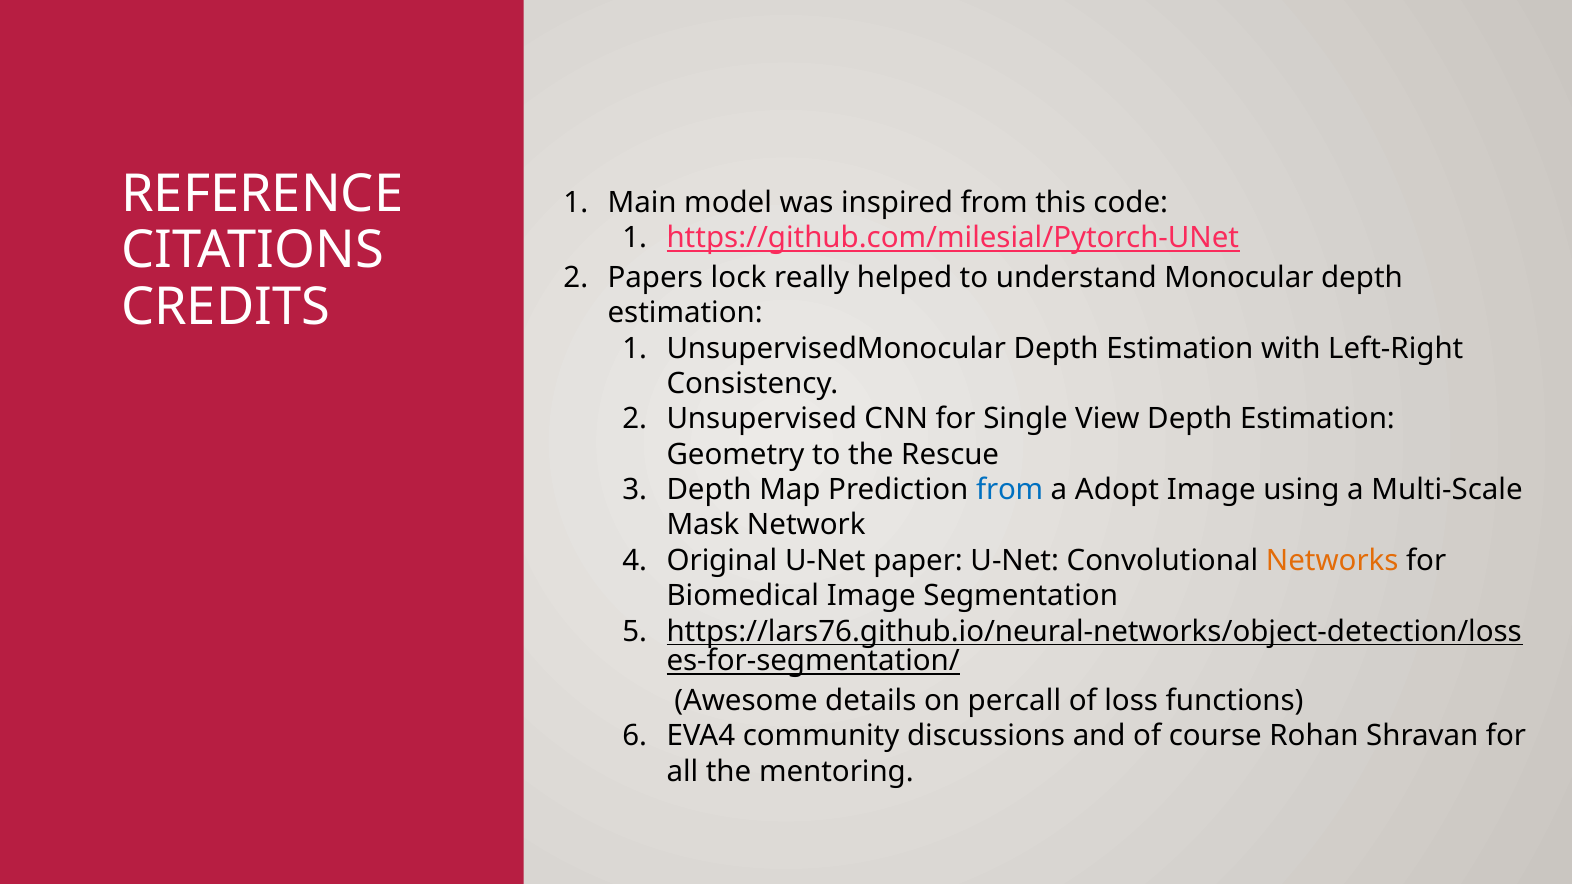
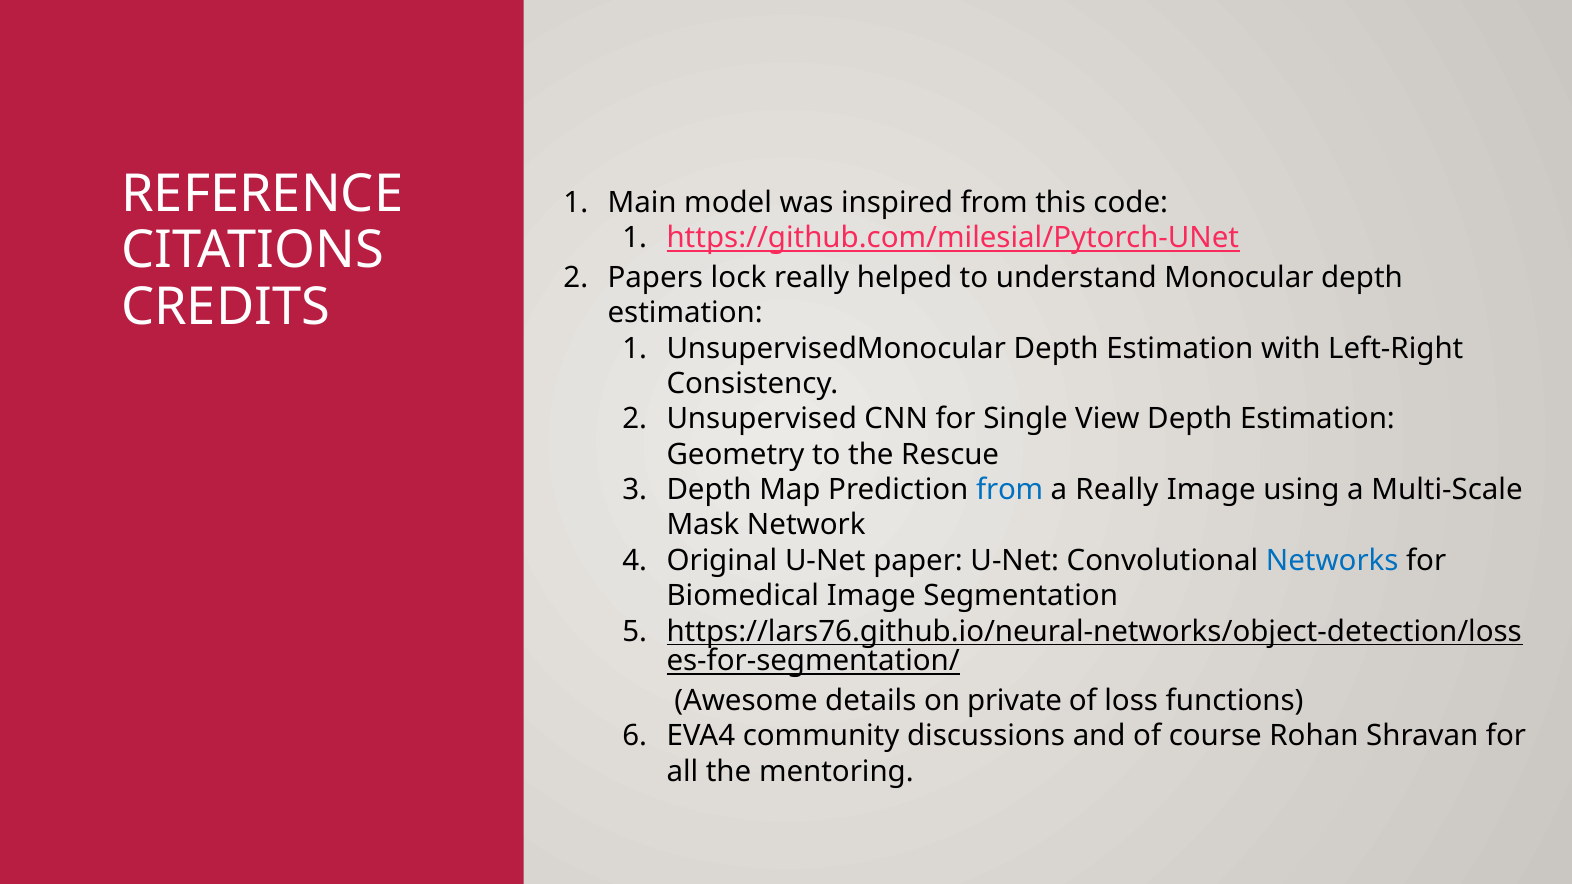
a Adopt: Adopt -> Really (1117, 490)
Networks colour: orange -> blue (1332, 561)
percall: percall -> private (1015, 701)
